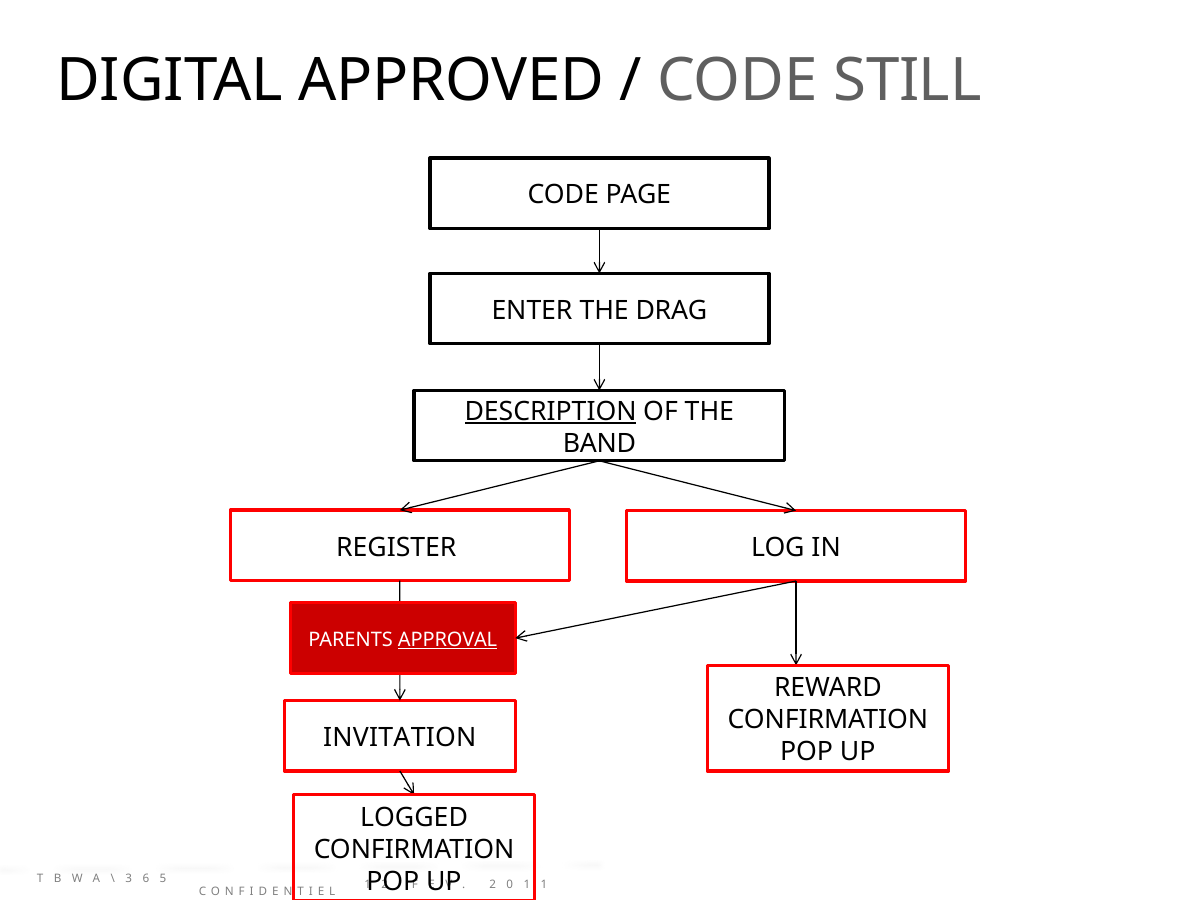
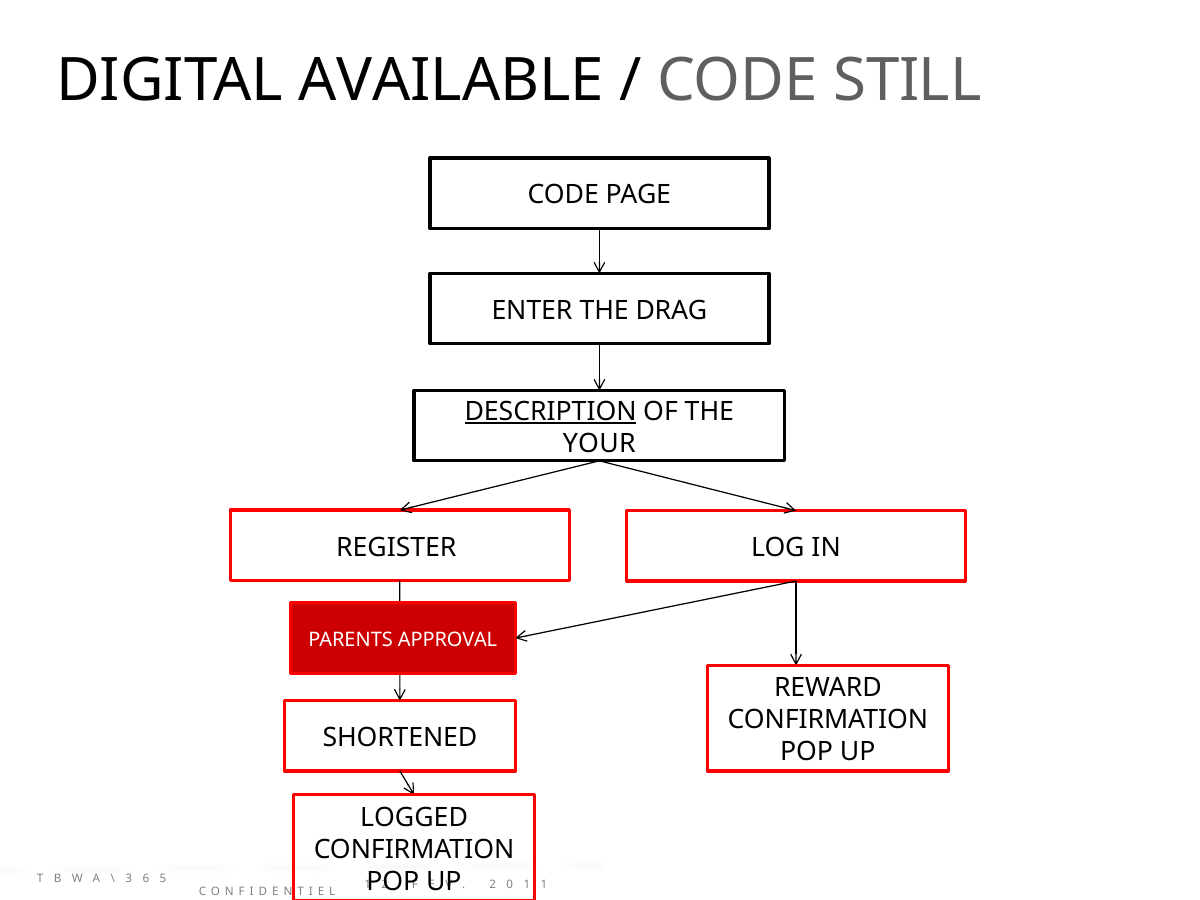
APPROVED: APPROVED -> AVAILABLE (451, 80)
BAND: BAND -> YOUR (599, 443)
APPROVAL underline: present -> none (448, 640)
INVITATION: INVITATION -> SHORTENED (400, 738)
